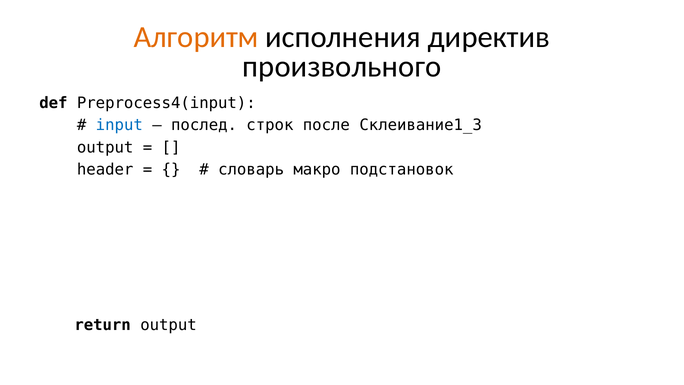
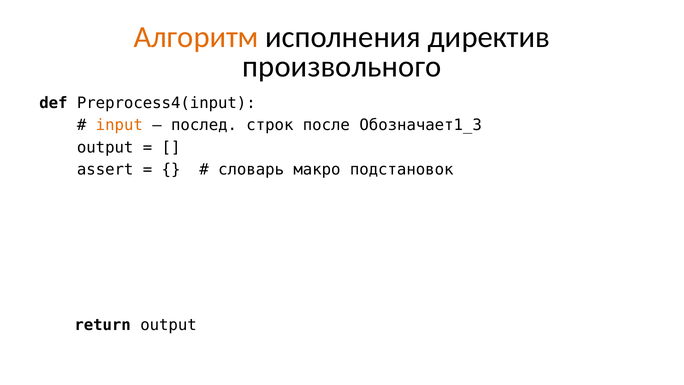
input colour: blue -> orange (119, 125)
Склеивание1_3: Склеивание1_3 -> Обозначает1_3 (421, 125)
header: header -> assert (105, 169)
